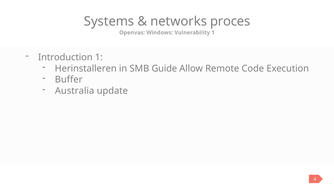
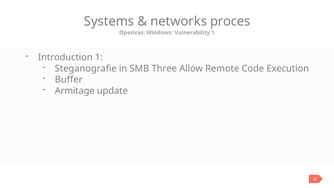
Herinstalleren: Herinstalleren -> Steganografie (86, 68)
Guide: Guide -> Three (164, 68)
Australia: Australia -> Armitage (75, 91)
